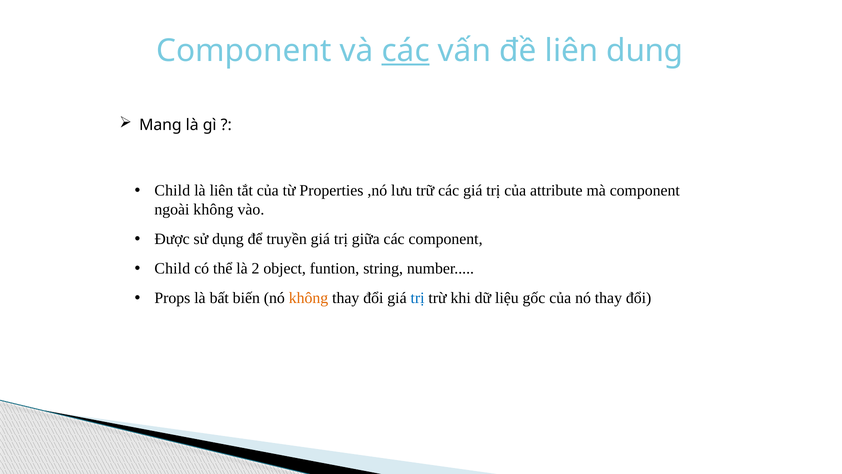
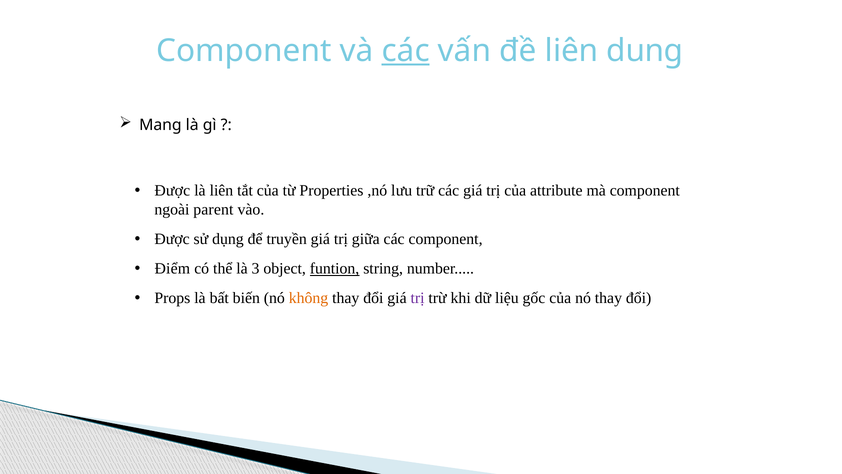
Child: Child -> Được (172, 191)
ngoài không: không -> parent (213, 209)
Child: Child -> Điểm (172, 268)
2: 2 -> 3 (256, 268)
funtion underline: none -> present (335, 268)
trị colour: blue -> purple (418, 298)
